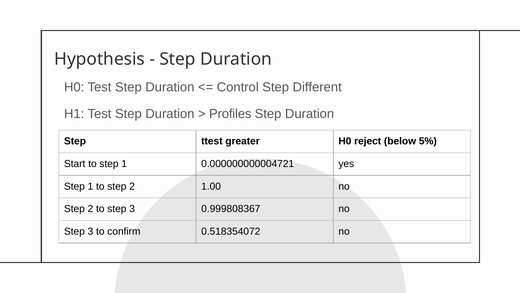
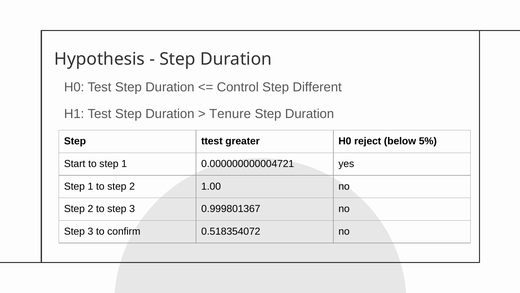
Profiles: Profiles -> Tenure (230, 114)
0.999808367: 0.999808367 -> 0.999801367 (231, 209)
